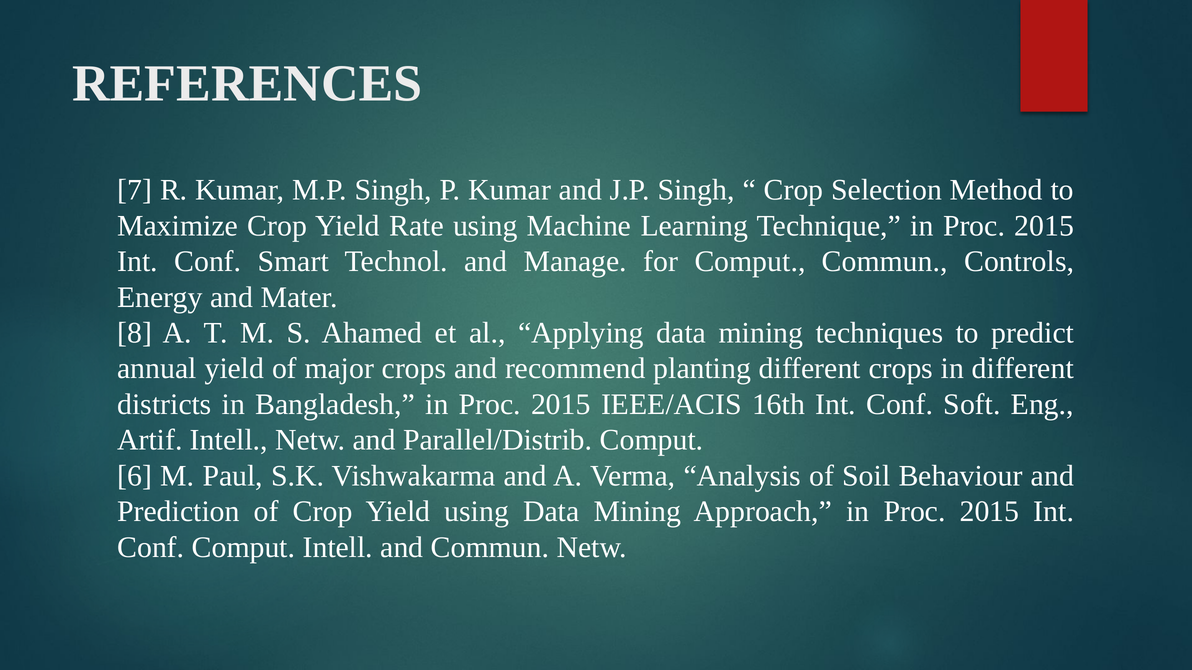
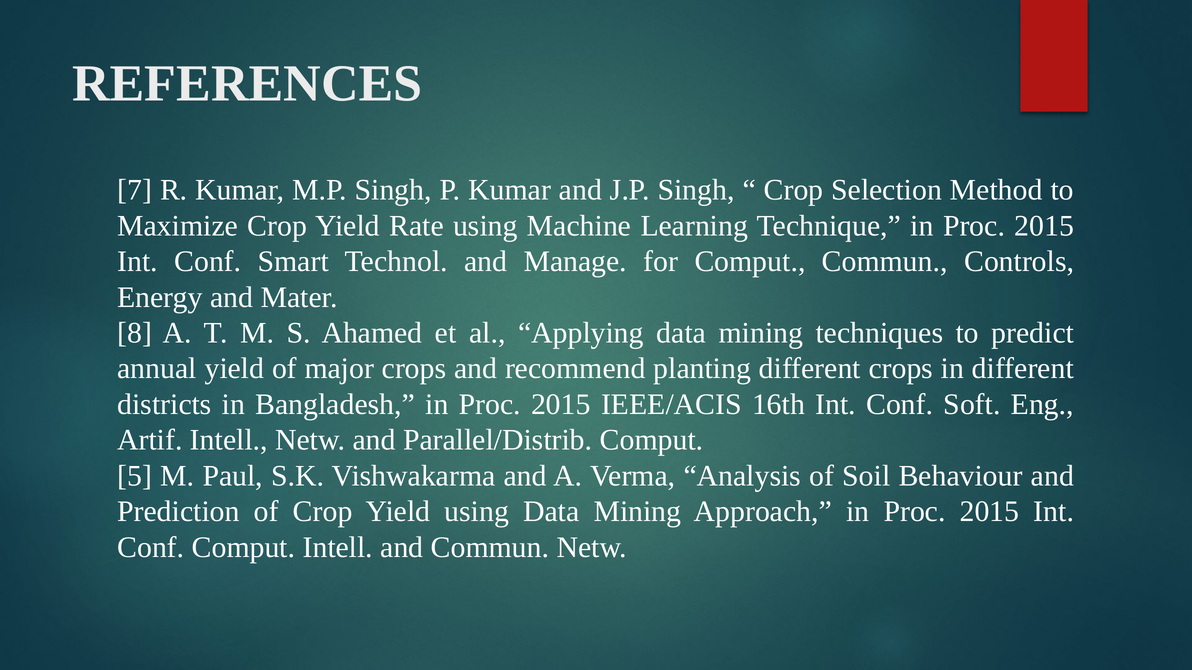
6: 6 -> 5 (135, 476)
